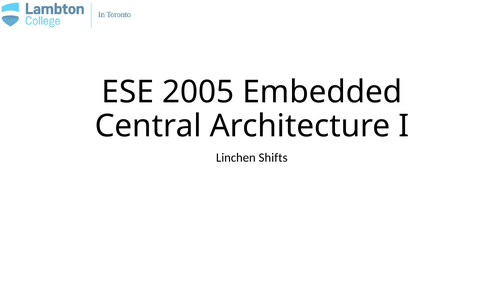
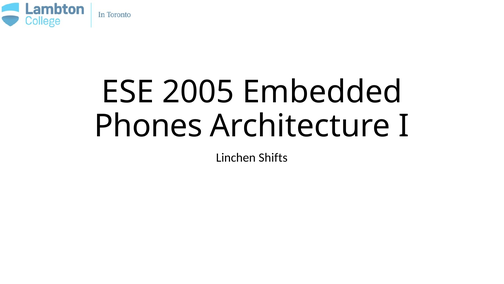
Central: Central -> Phones (148, 126)
